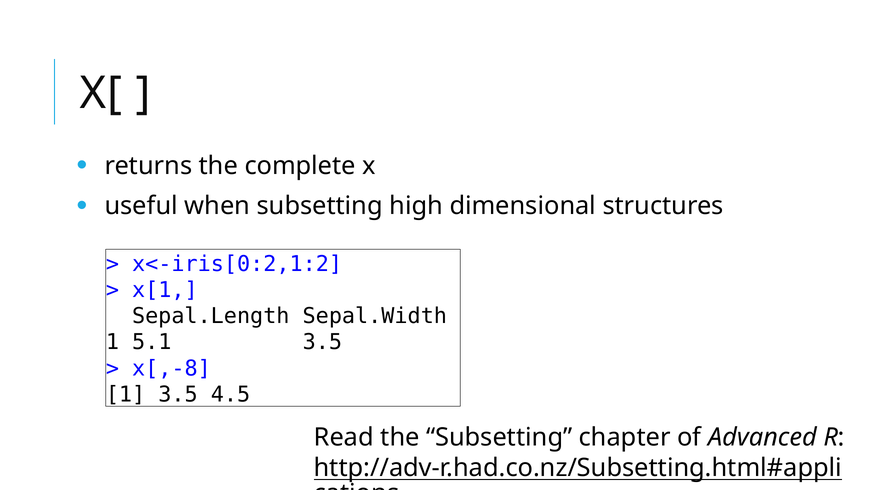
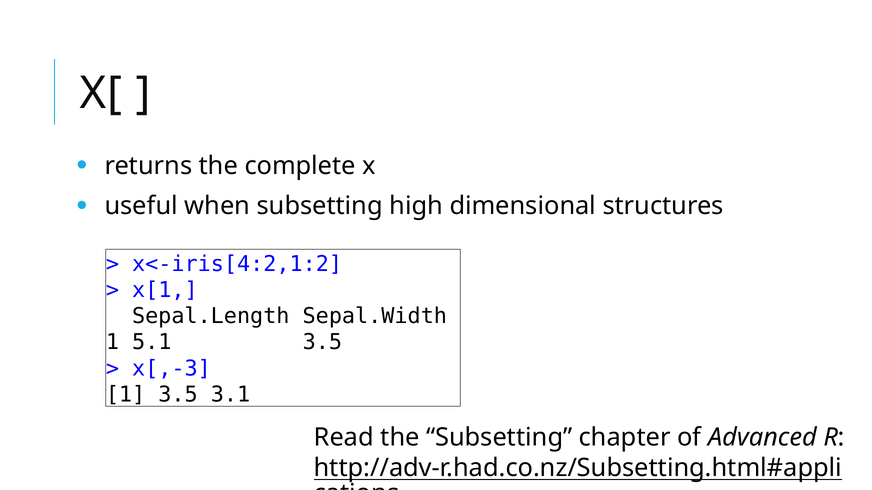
x<-iris[0:2,1:2: x<-iris[0:2,1:2 -> x<-iris[4:2,1:2 (237, 264)
x[,-8: x[,-8 -> x[,-3 (171, 369)
4.5: 4.5 -> 3.1 (231, 395)
